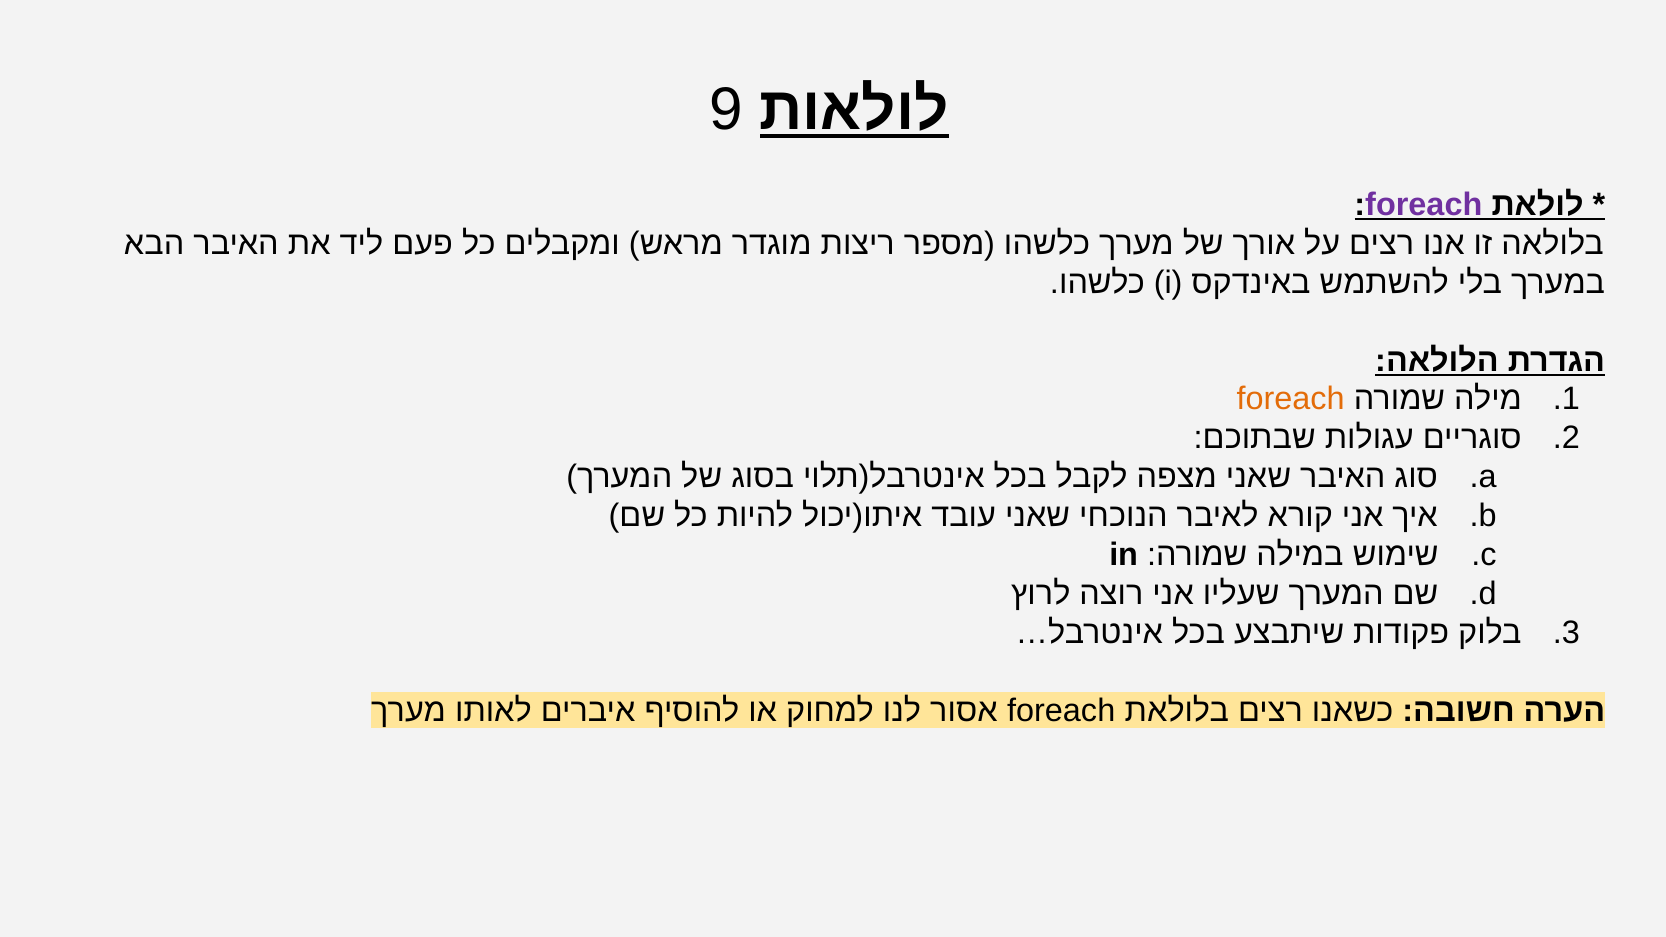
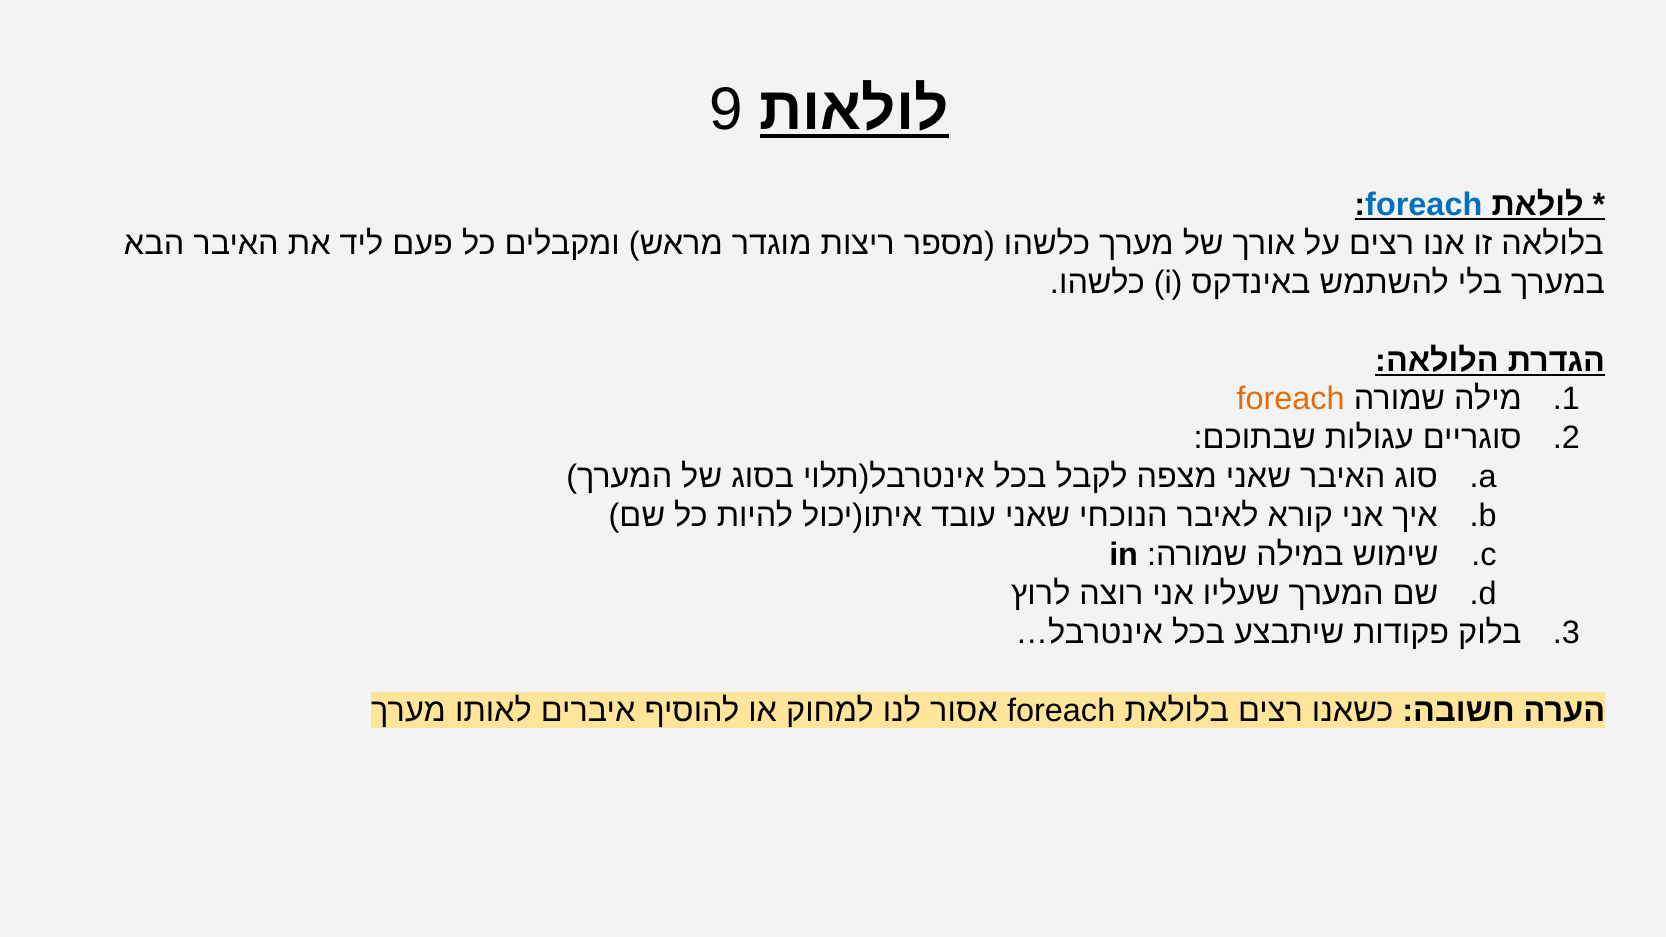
foreach colour: purple -> blue (1424, 205)
